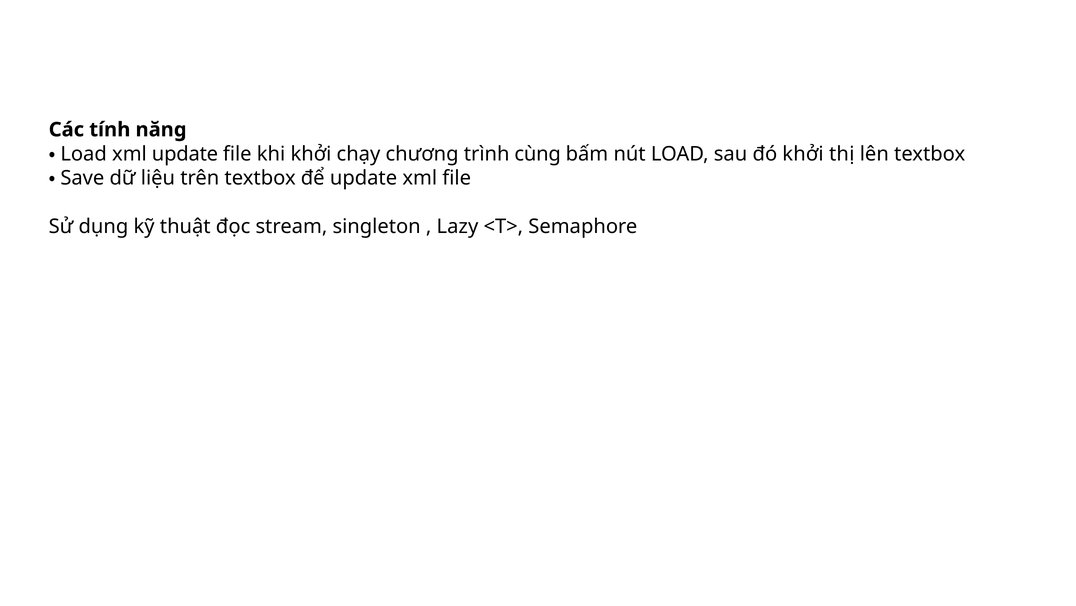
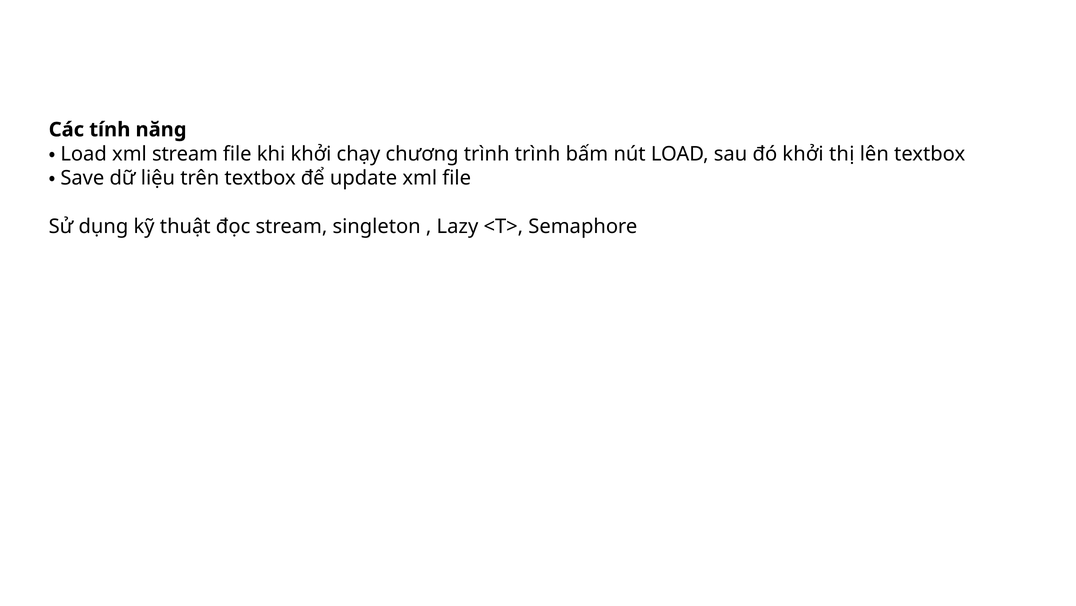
xml update: update -> stream (185, 154)
trình cùng: cùng -> trình (538, 154)
